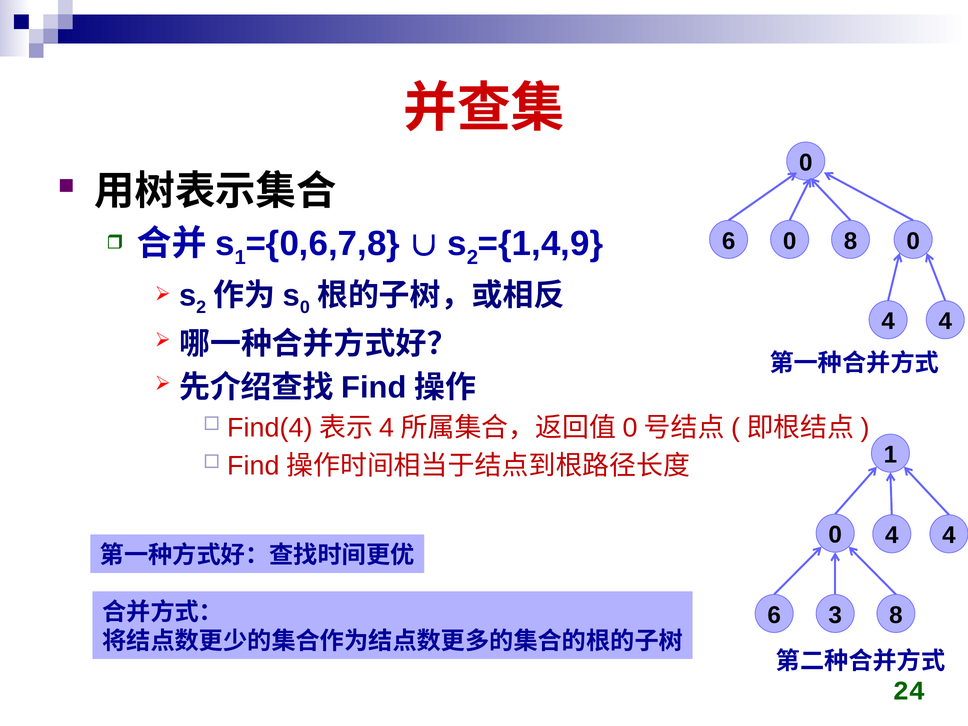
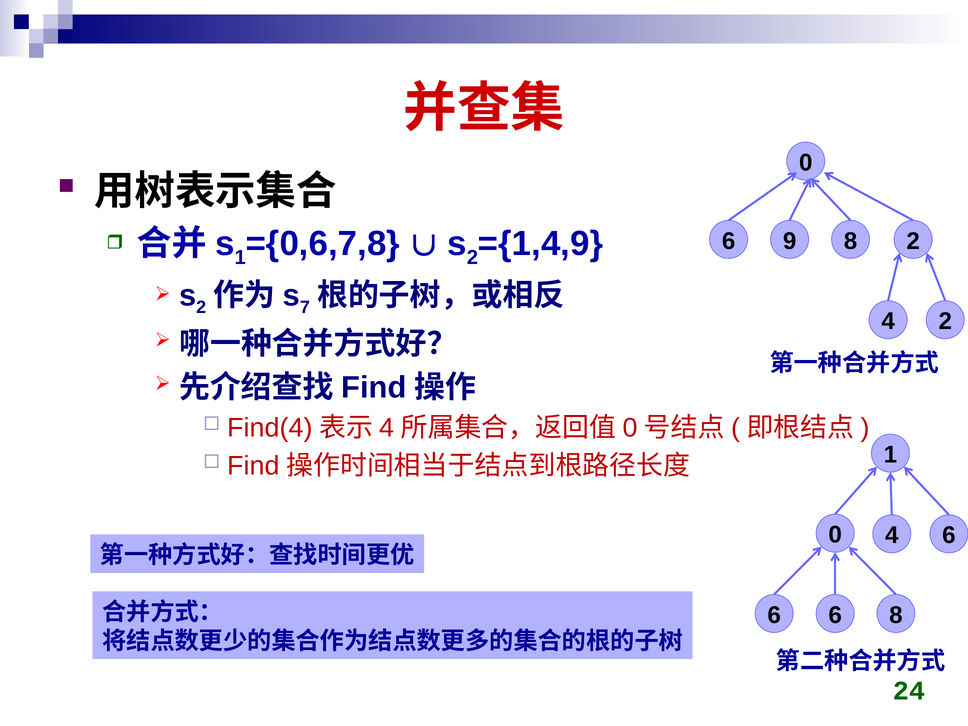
6 0: 0 -> 9 (790, 241)
8 0: 0 -> 2 (913, 241)
0: 0 -> 7 (305, 308)
4: 4 -> 2 (945, 321)
4: 4 -> 6 (949, 536)
6 3: 3 -> 6 (835, 615)
